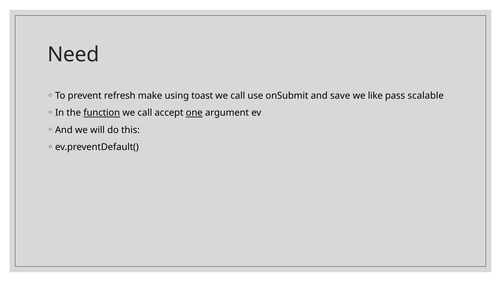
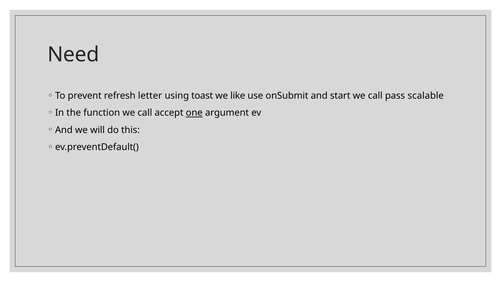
make: make -> letter (150, 96)
call: call -> like (238, 96)
save: save -> start (340, 96)
like: like -> call (375, 96)
function underline: present -> none (102, 113)
